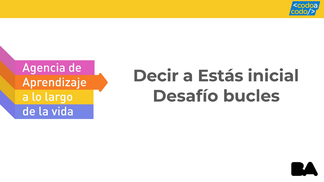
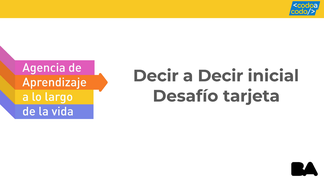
a Estás: Estás -> Decir (220, 76)
bucles: bucles -> tarjeta (251, 96)
